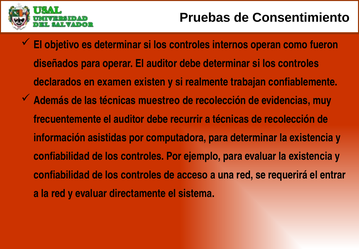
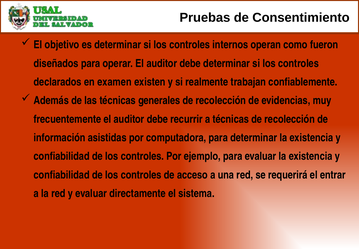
muestreo: muestreo -> generales (159, 100)
